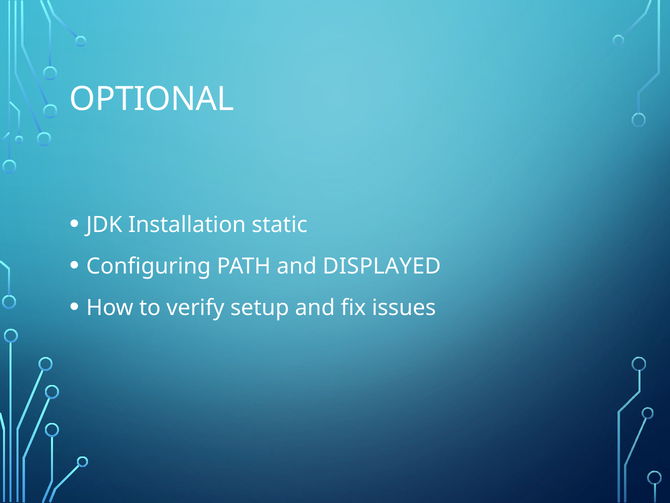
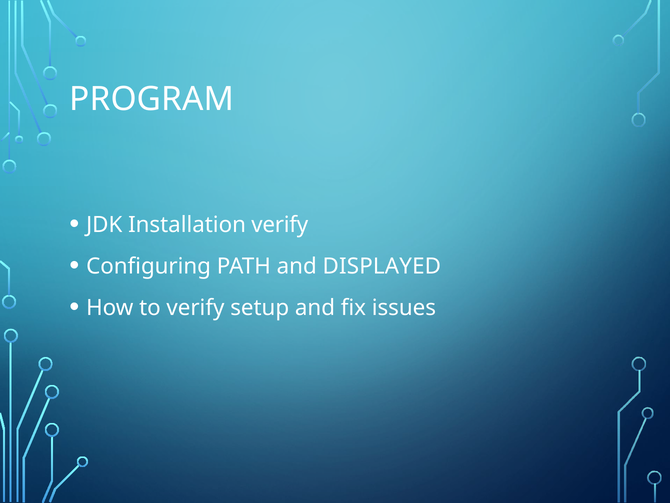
OPTIONAL: OPTIONAL -> PROGRAM (152, 99)
Installation static: static -> verify (280, 225)
